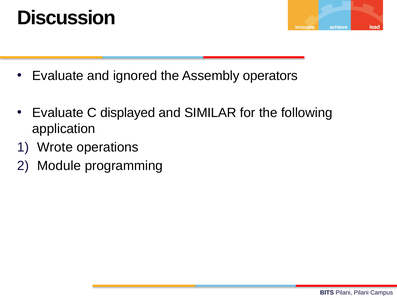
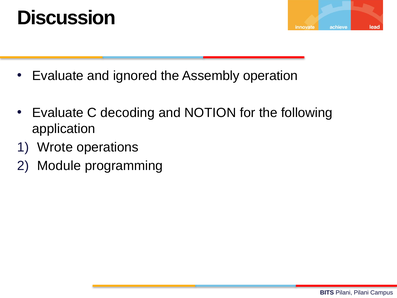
operators: operators -> operation (270, 76)
displayed: displayed -> decoding (128, 113)
SIMILAR: SIMILAR -> NOTION (210, 113)
